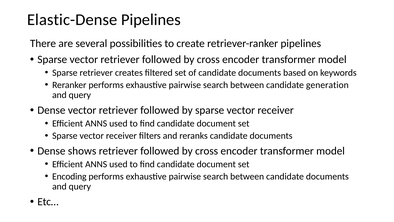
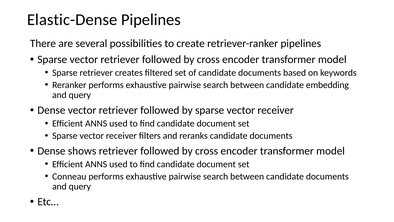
generation: generation -> embedding (327, 85)
Encoding: Encoding -> Conneau (69, 176)
